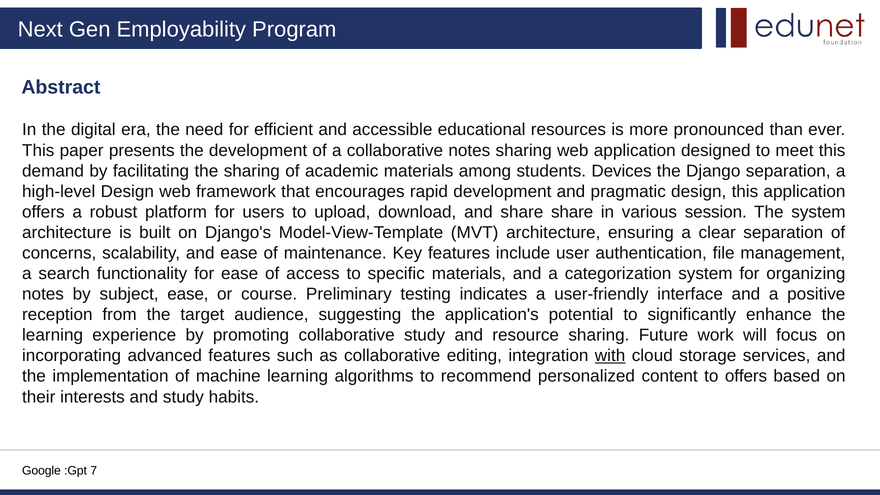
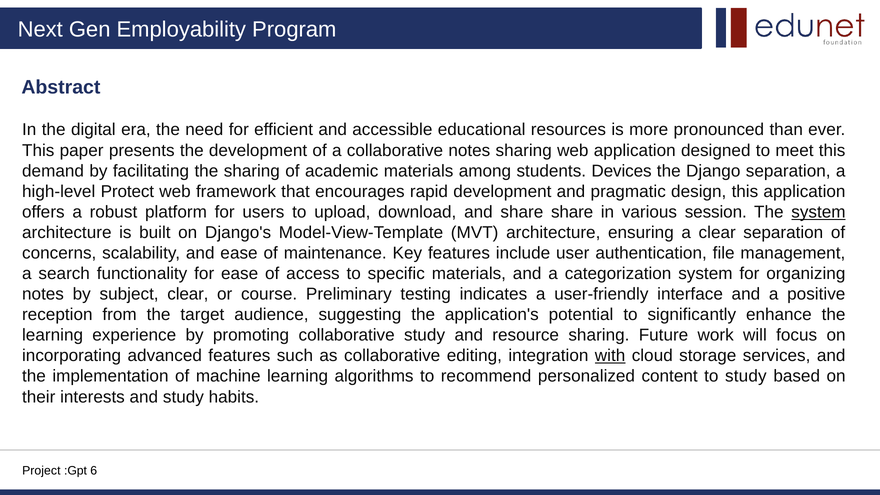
high-level Design: Design -> Protect (127, 191)
system underline: none -> present (818, 212)
subject ease: ease -> clear (188, 294)
to offers: offers -> study (746, 376)
Google: Google -> Project (41, 471)
7: 7 -> 6 (94, 471)
